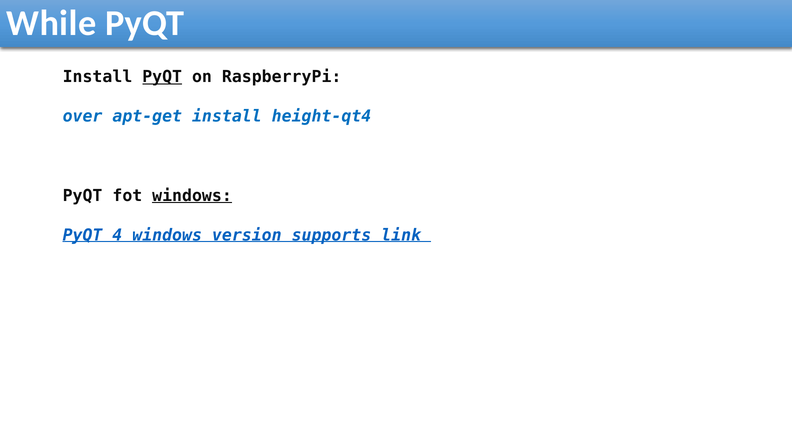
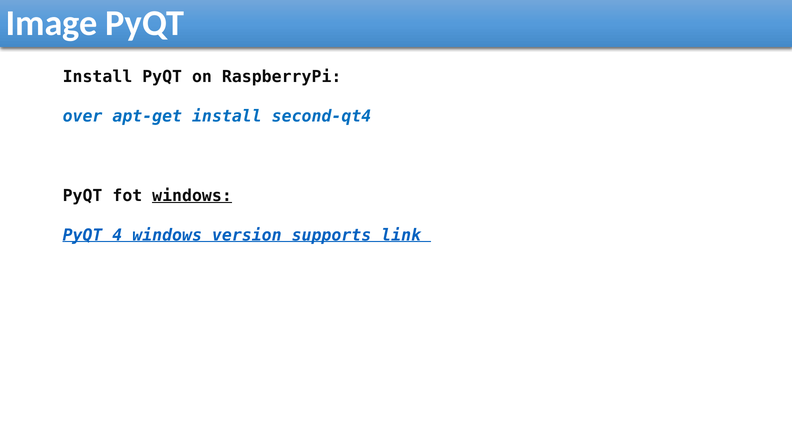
While: While -> Image (52, 23)
PyQT underline: present -> none (162, 77)
height-qt4: height-qt4 -> second-qt4 (322, 116)
